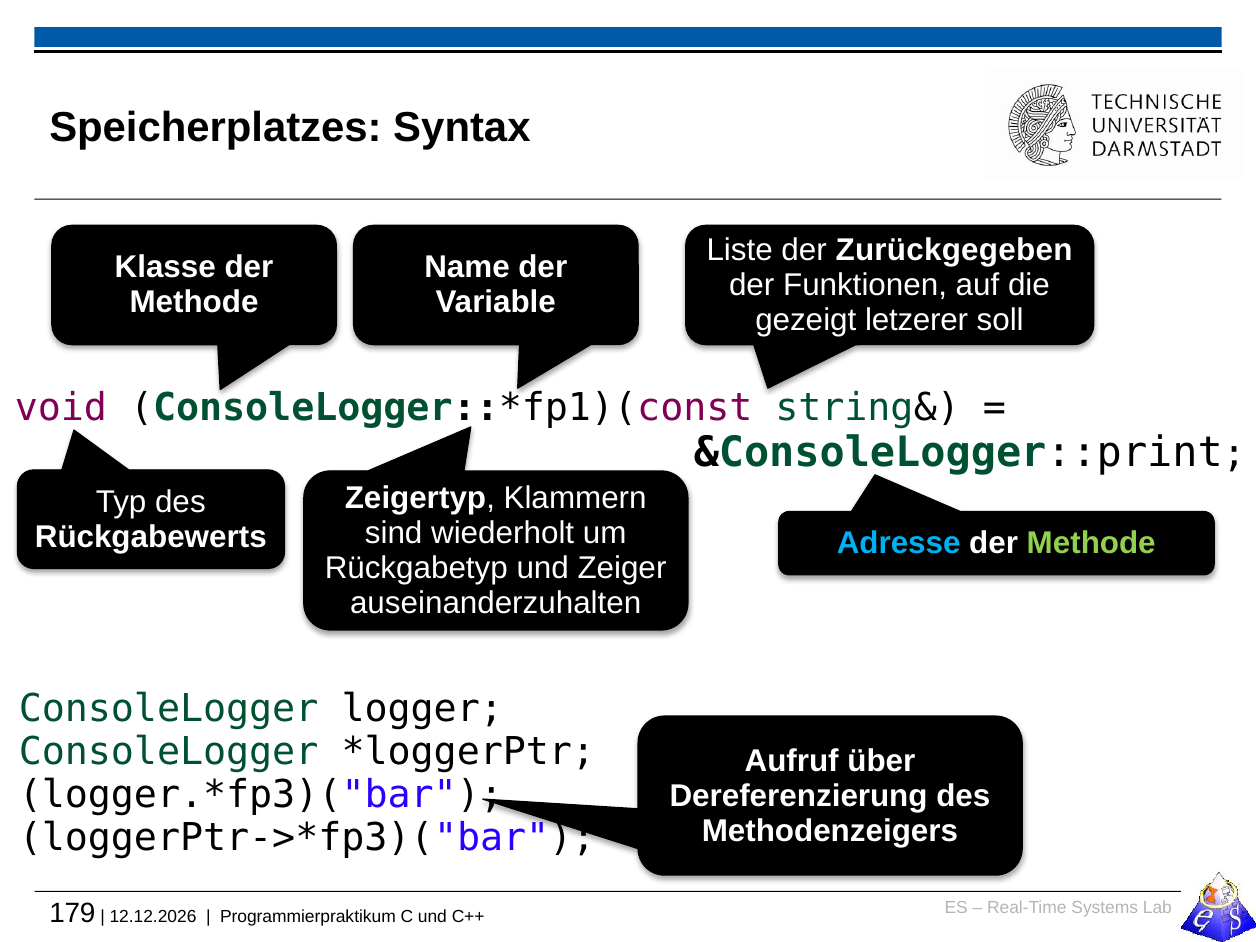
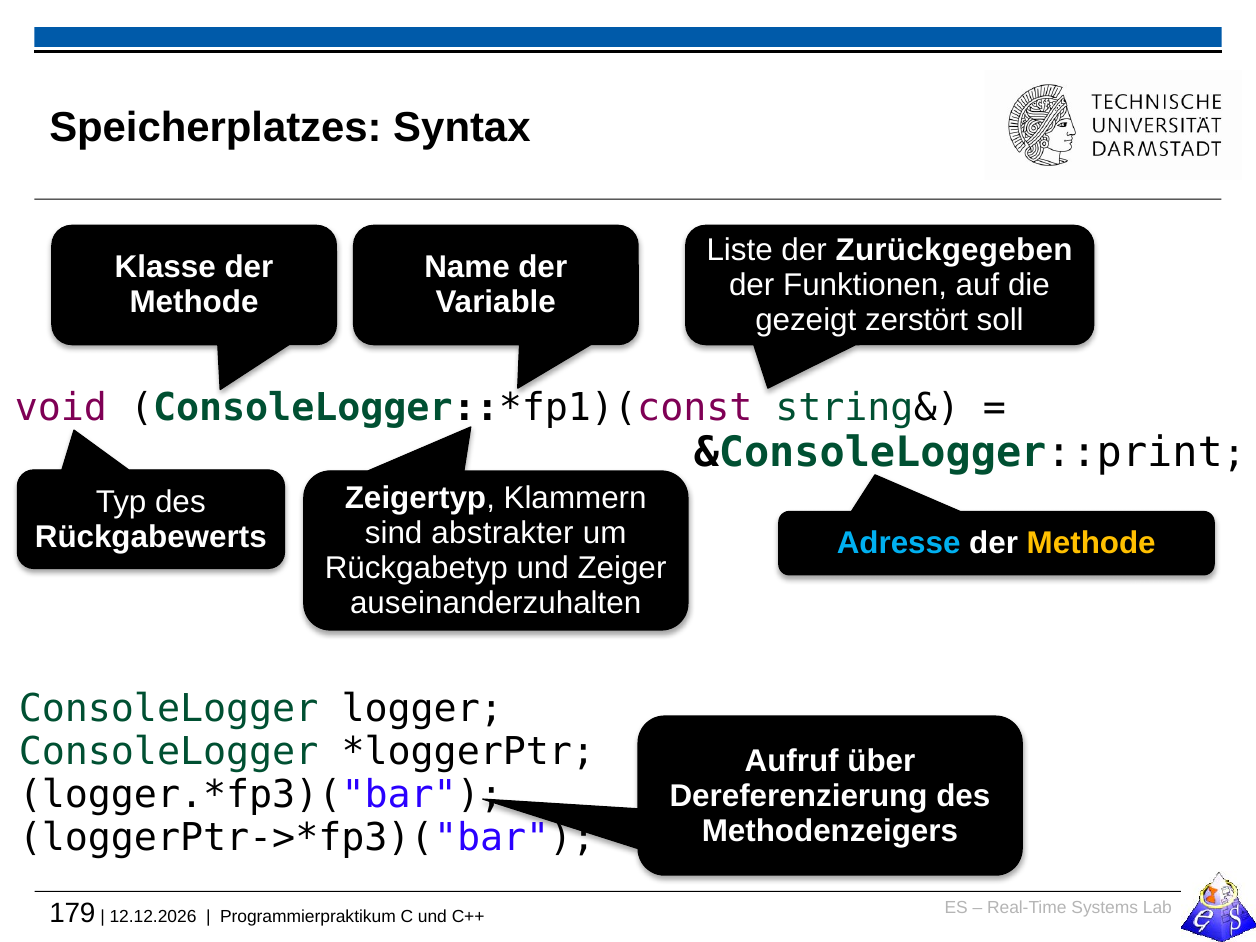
letzerer: letzerer -> zerstört (917, 320)
wiederholt: wiederholt -> abstrakter (502, 533)
Methode colour: light green -> yellow (1091, 543)
